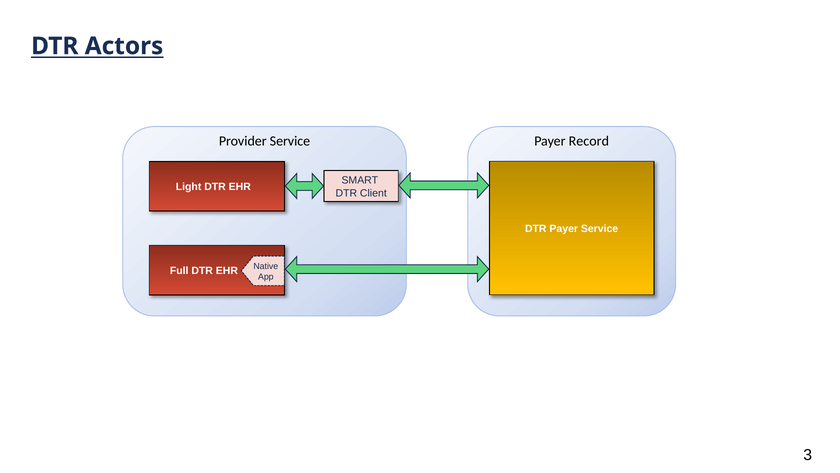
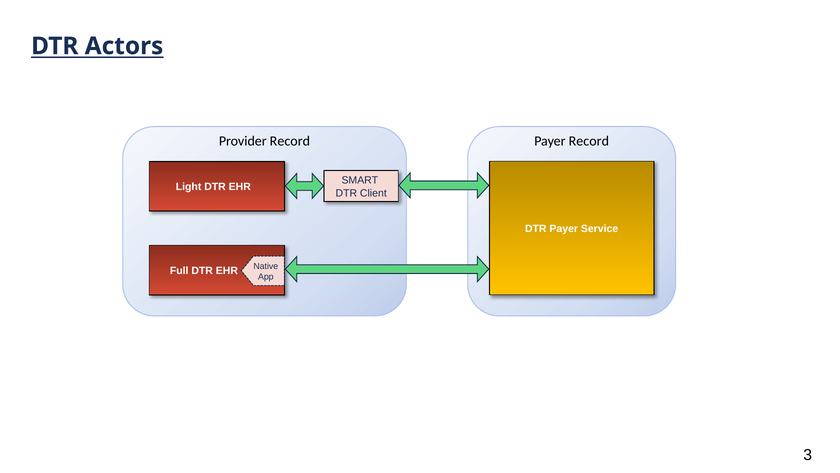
Provider Service: Service -> Record (290, 141)
